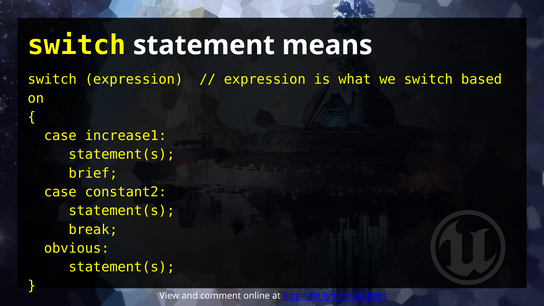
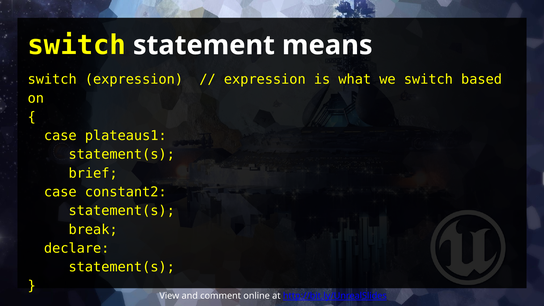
increase1: increase1 -> plateaus1 (126, 136)
obvious: obvious -> declare (77, 248)
